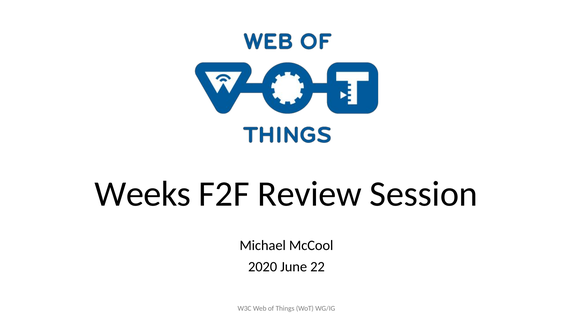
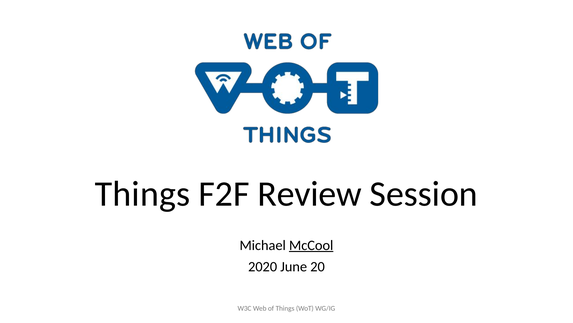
Weeks: Weeks -> Things (143, 194)
McCool underline: none -> present (311, 245)
22: 22 -> 20 (318, 266)
